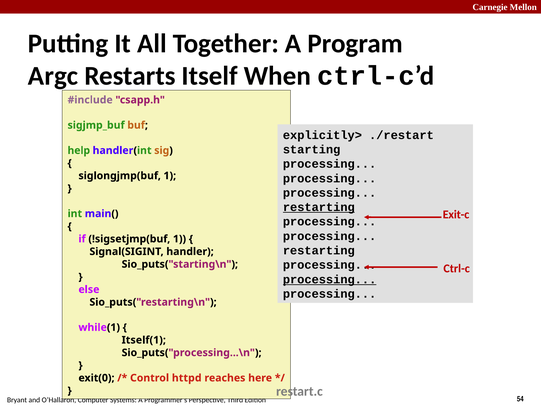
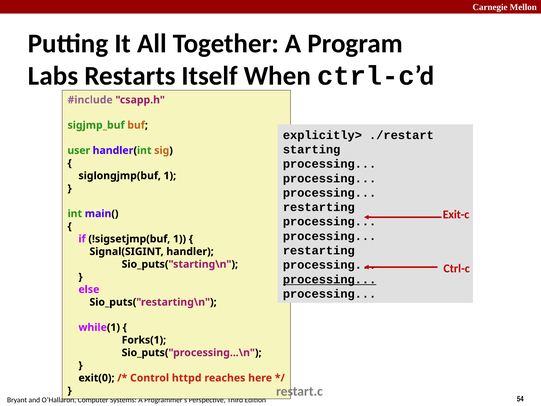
Argc: Argc -> Labs (53, 76)
help: help -> user (79, 150)
restarting underline: present -> none (319, 207)
Itself(1: Itself(1 -> Forks(1 (144, 340)
